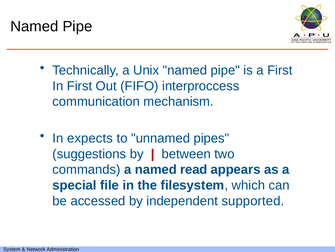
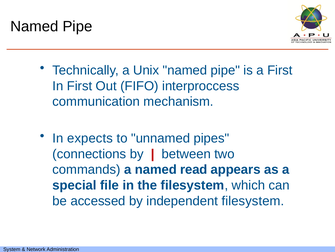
suggestions: suggestions -> connections (89, 154)
independent supported: supported -> filesystem (253, 200)
